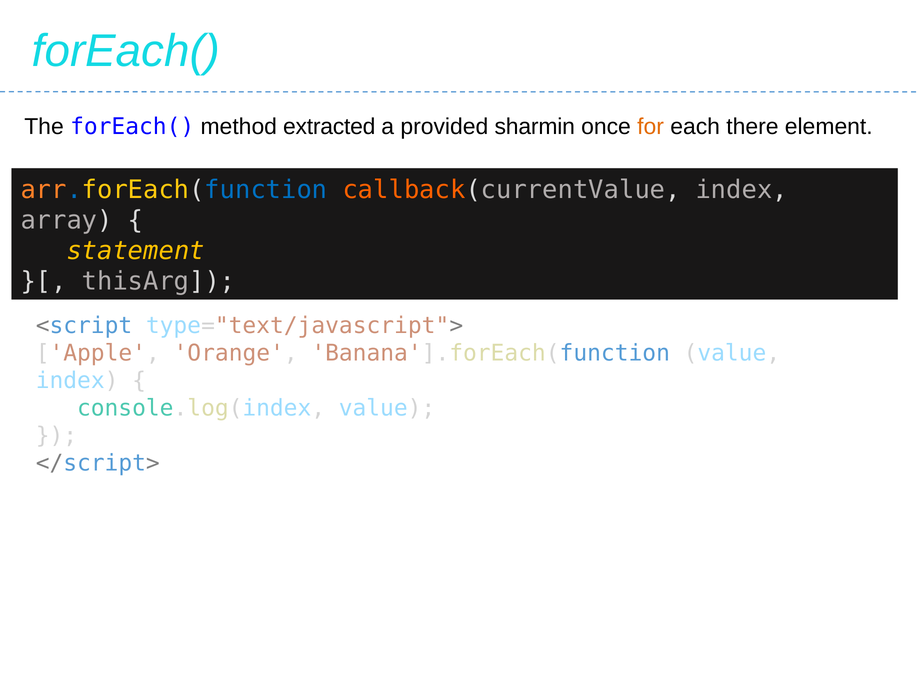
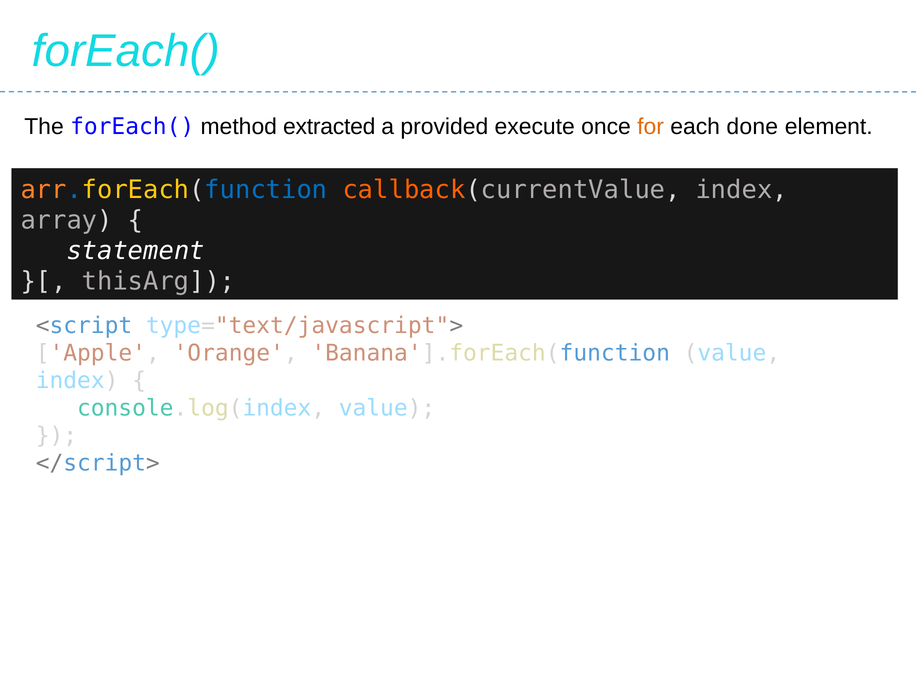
sharmin: sharmin -> execute (535, 127)
there: there -> done (752, 127)
statement colour: yellow -> white (136, 251)
